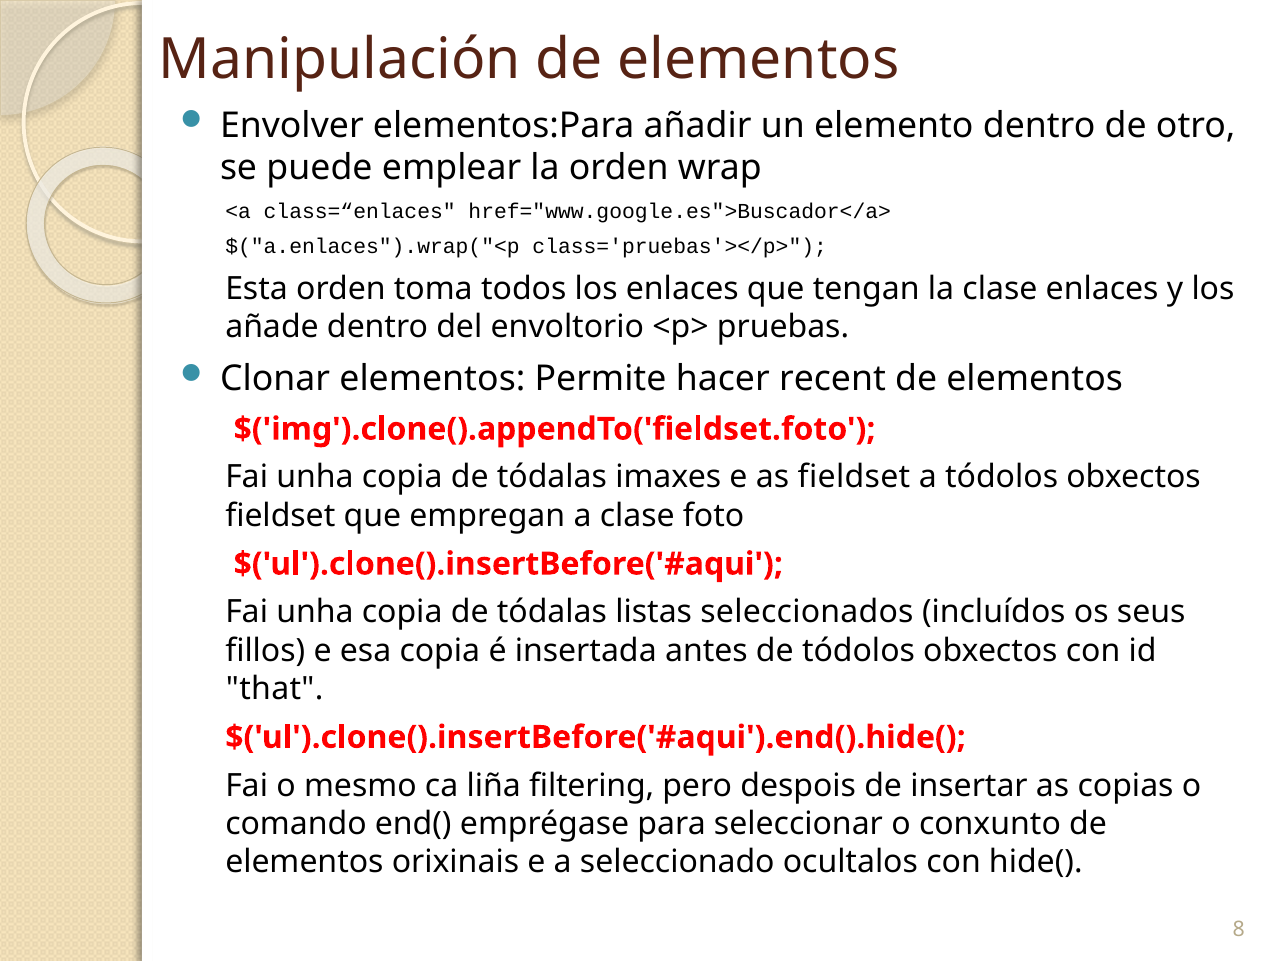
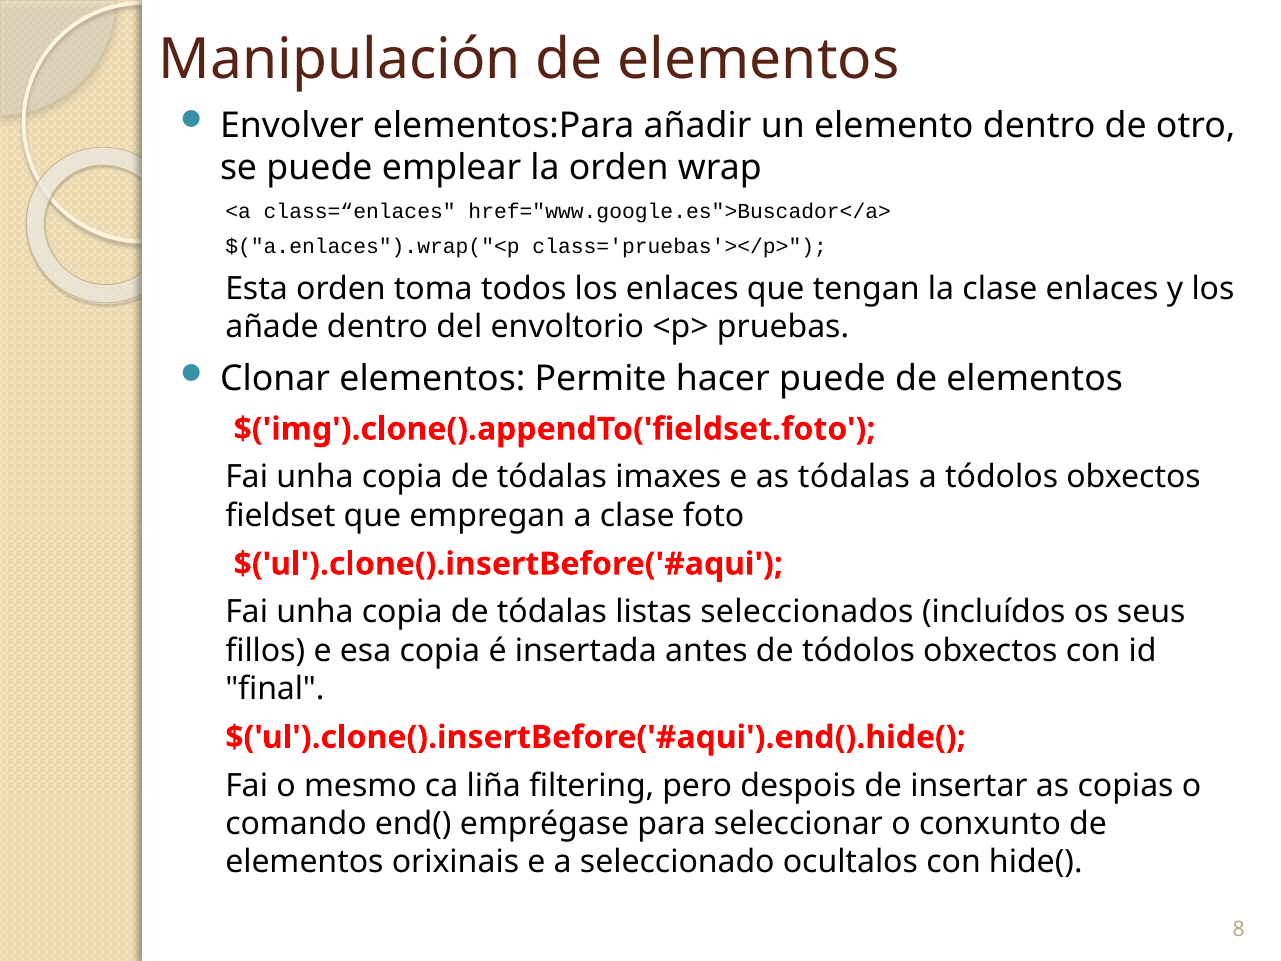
hacer recent: recent -> puede (832, 379)
as fieldset: fieldset -> tódalas (854, 477)
that: that -> final (275, 689)
